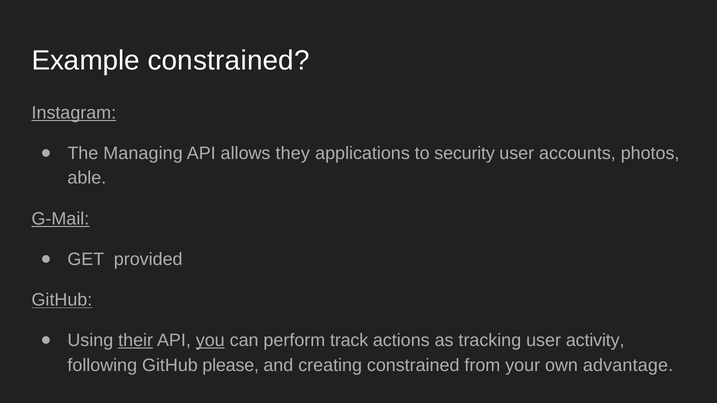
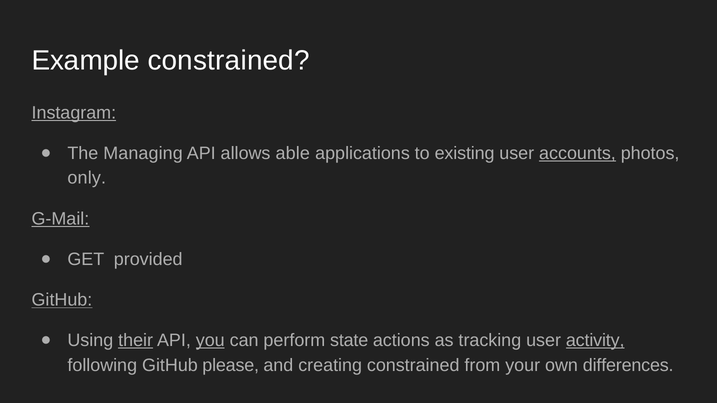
they: they -> able (293, 153)
security: security -> existing (465, 153)
accounts underline: none -> present (577, 153)
able: able -> only (87, 178)
track: track -> state (349, 341)
activity underline: none -> present (595, 341)
advantage: advantage -> differences (628, 365)
